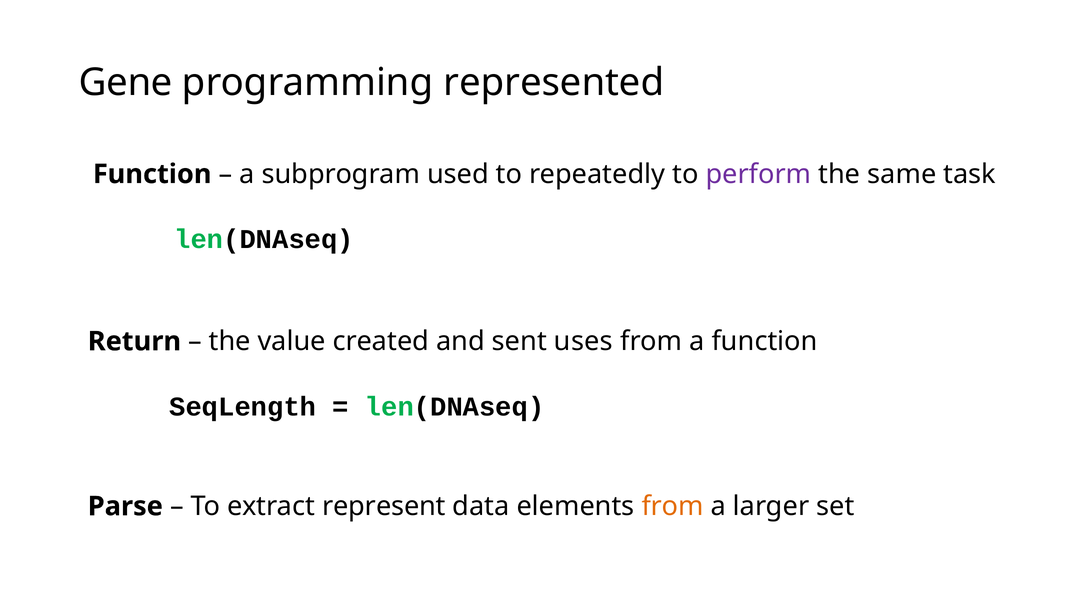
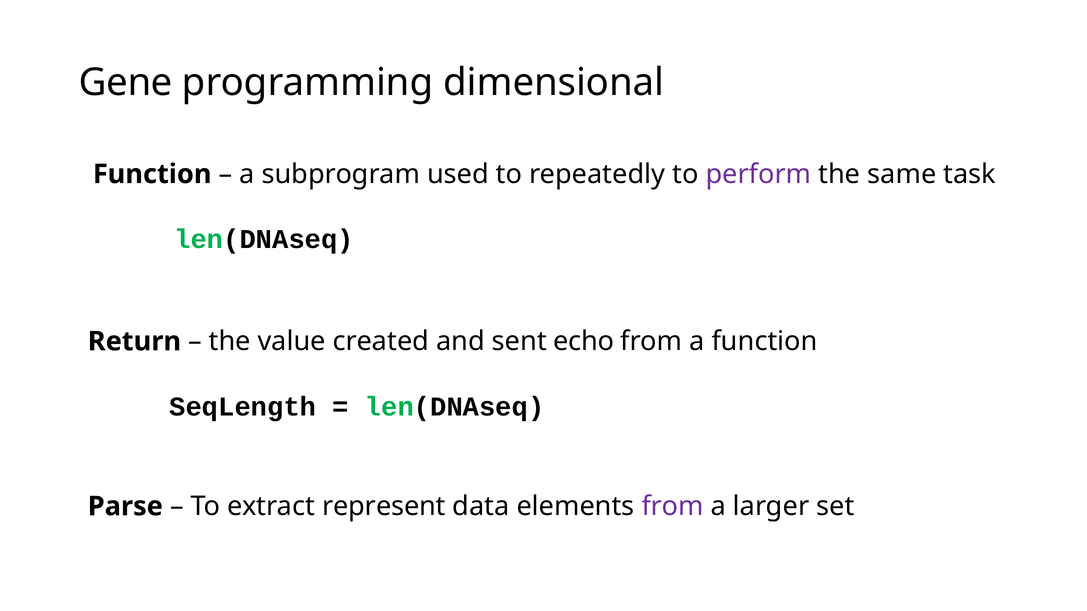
represented: represented -> dimensional (554, 83)
uses: uses -> echo (584, 342)
from colour: orange -> purple (673, 507)
